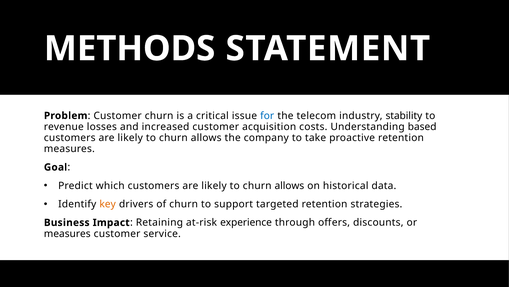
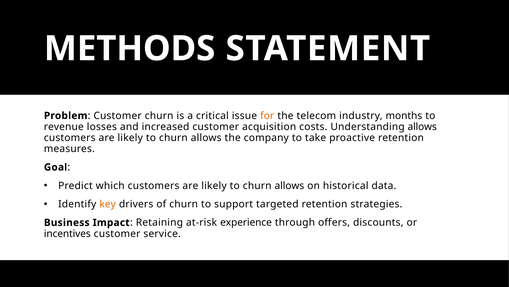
for colour: blue -> orange (267, 115)
stability: stability -> months (404, 115)
Understanding based: based -> allows (422, 126)
measures: measures -> incentives (67, 233)
